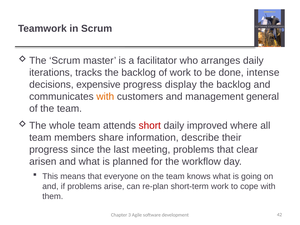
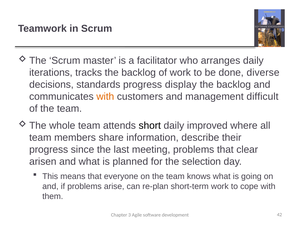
intense: intense -> diverse (263, 73)
expensive: expensive -> standards (98, 85)
general: general -> difficult (263, 97)
short colour: red -> black (150, 126)
workflow: workflow -> selection (201, 162)
